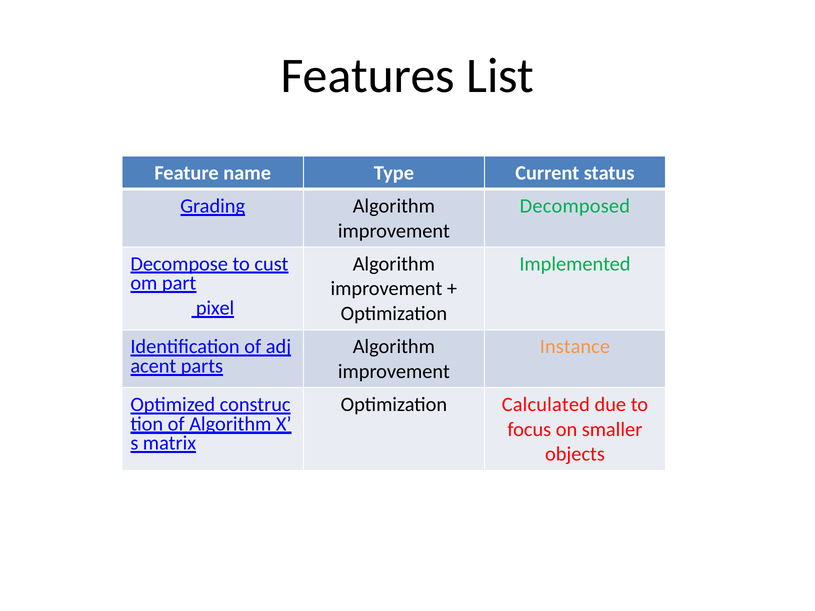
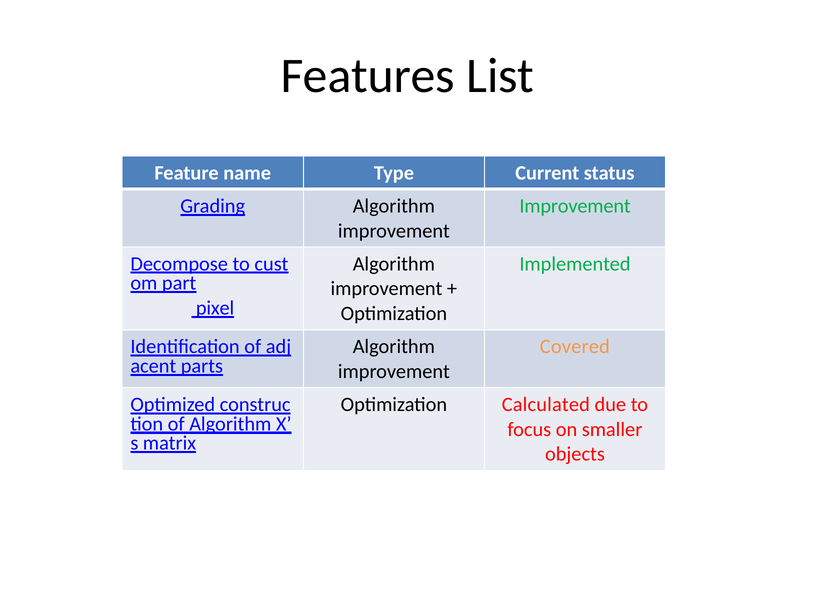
Decomposed: Decomposed -> Improvement (575, 206)
Instance: Instance -> Covered (575, 347)
